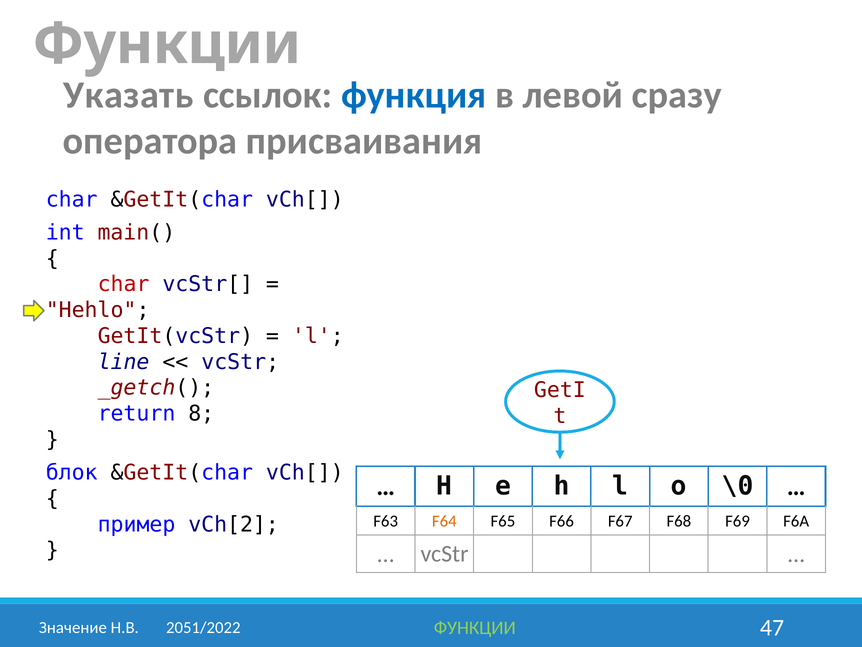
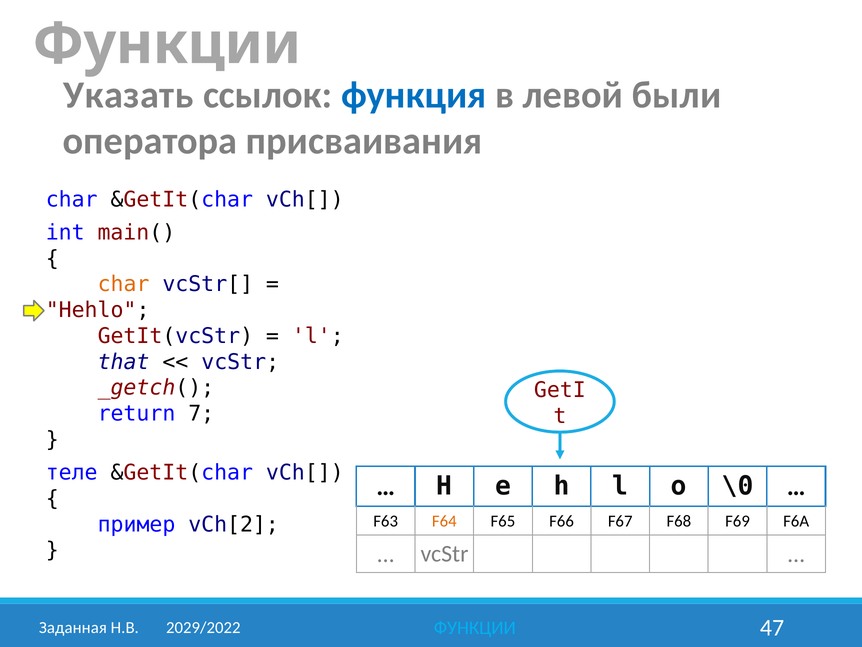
сразу: сразу -> были (677, 95)
char colour: red -> orange (124, 284)
line: line -> that (124, 362)
8: 8 -> 7 (201, 413)
блок: блок -> теле (72, 472)
ФУНКЦИИ colour: light green -> light blue (475, 627)
Значение: Значение -> Заданная (73, 627)
2051/2022: 2051/2022 -> 2029/2022 (203, 627)
